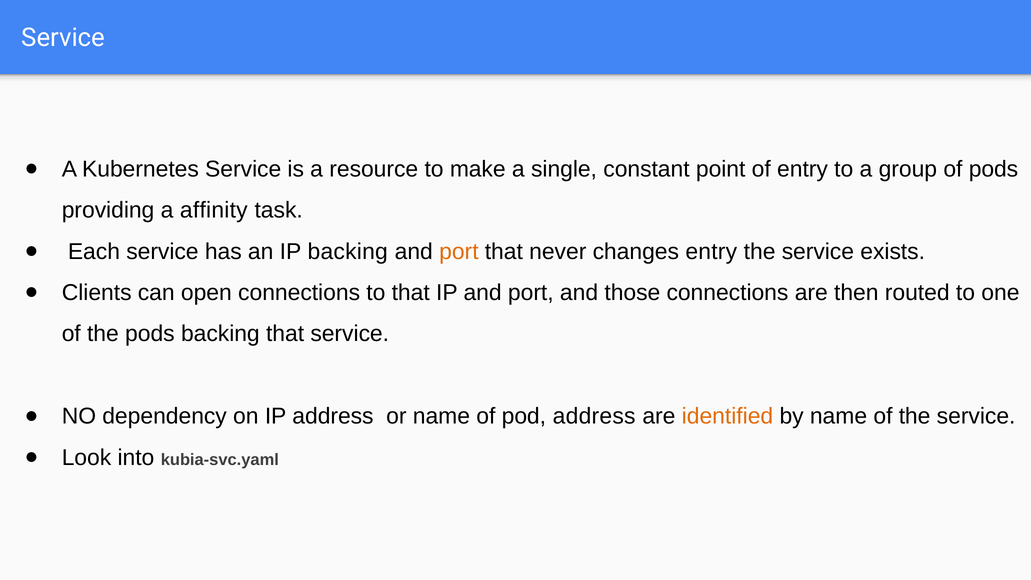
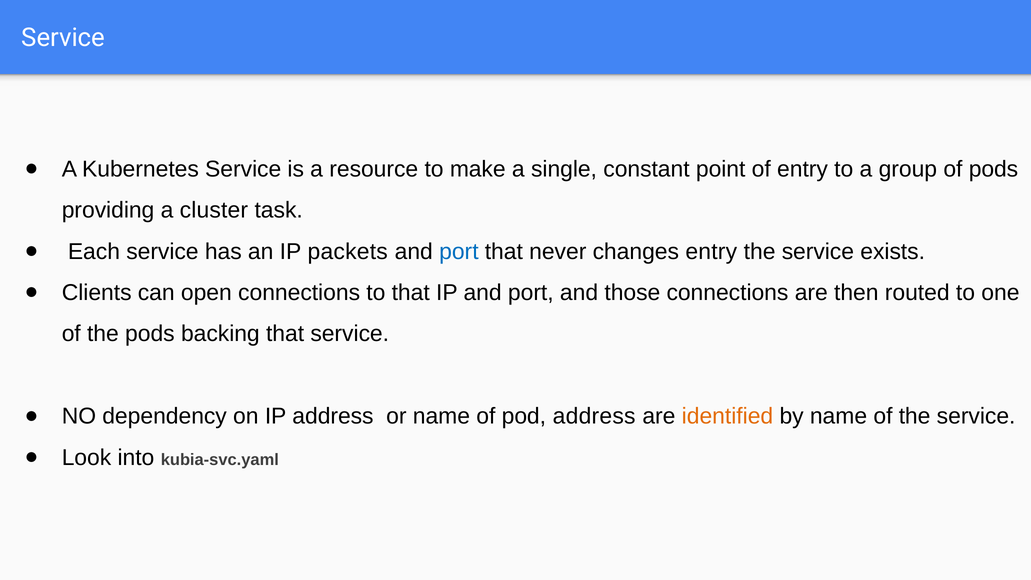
affinity: affinity -> cluster (214, 210)
IP backing: backing -> packets (348, 251)
port colour: orange -> blue (459, 251)
